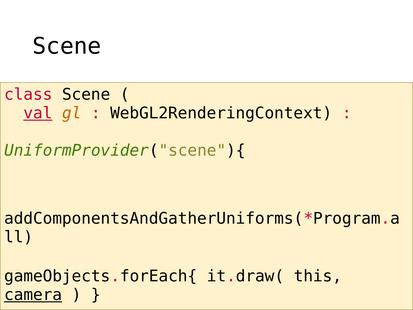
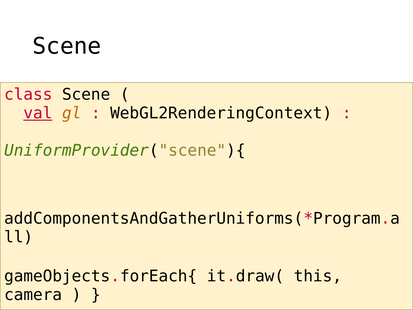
camera underline: present -> none (33, 295)
